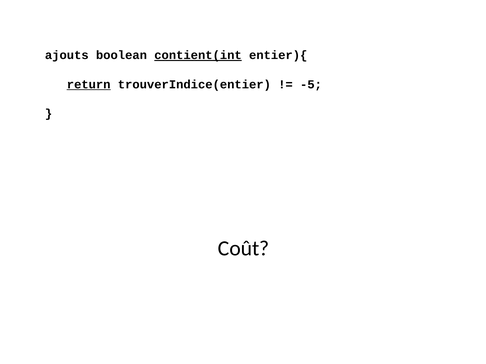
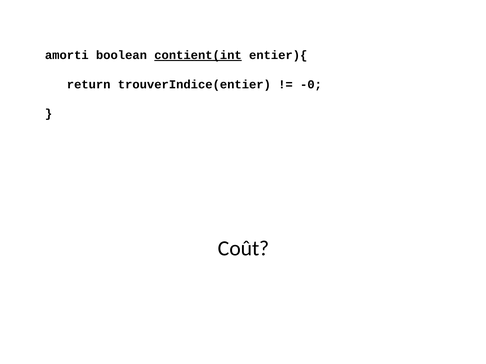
ajouts: ajouts -> amorti (67, 55)
return underline: present -> none (89, 85)
-5: -5 -> -0 (311, 85)
